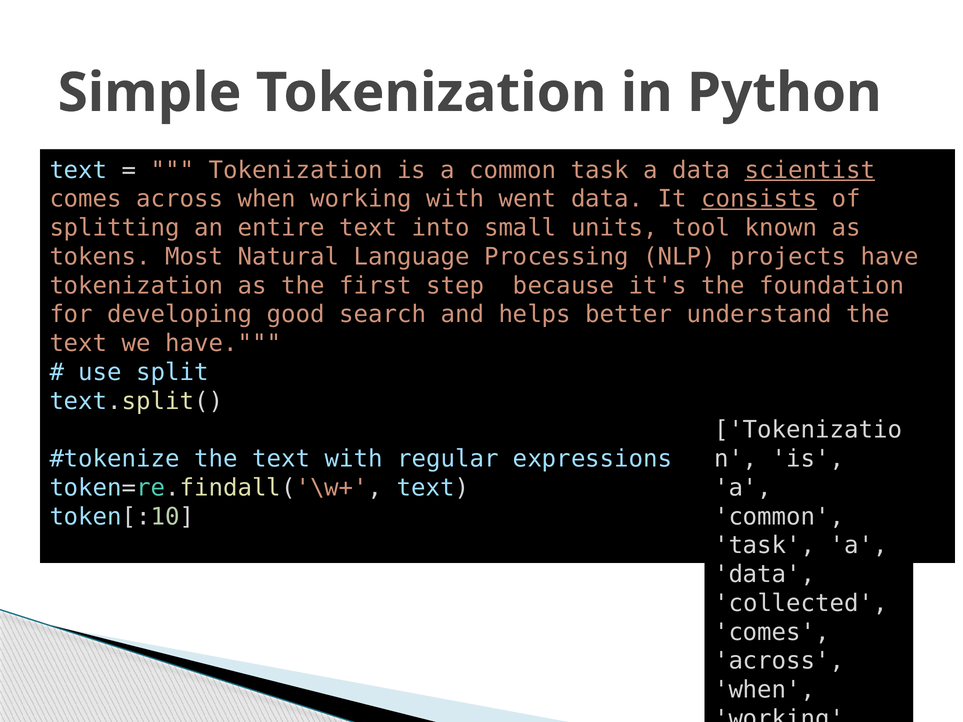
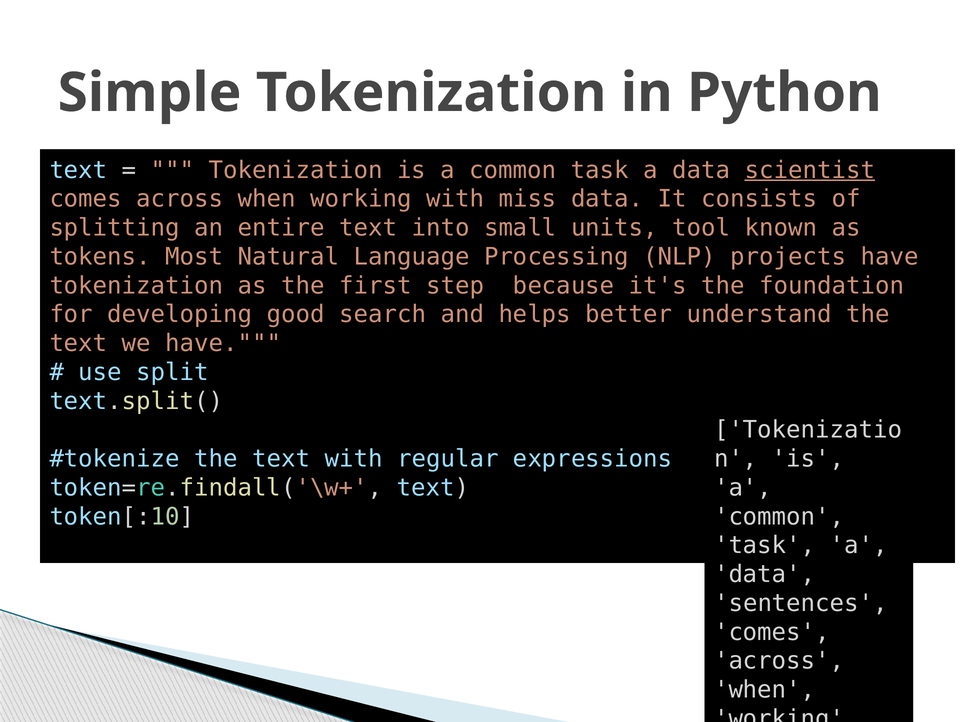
went: went -> miss (528, 199)
consists underline: present -> none (759, 199)
collected: collected -> sentences (801, 603)
